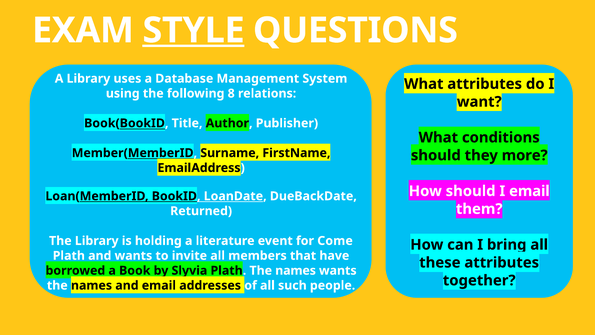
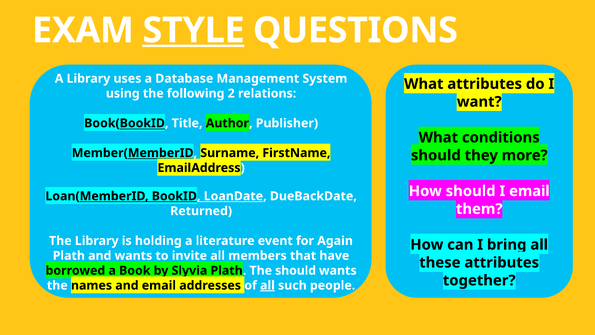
8: 8 -> 2 (231, 93)
Come: Come -> Again (335, 241)
names: names -> should (296, 270)
all underline: none -> present (267, 285)
